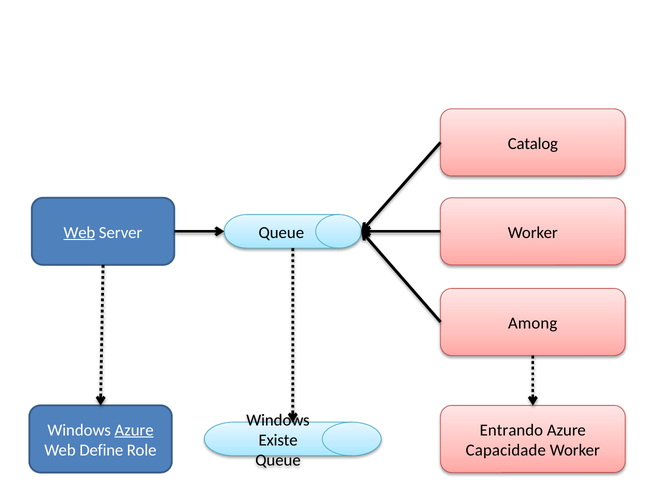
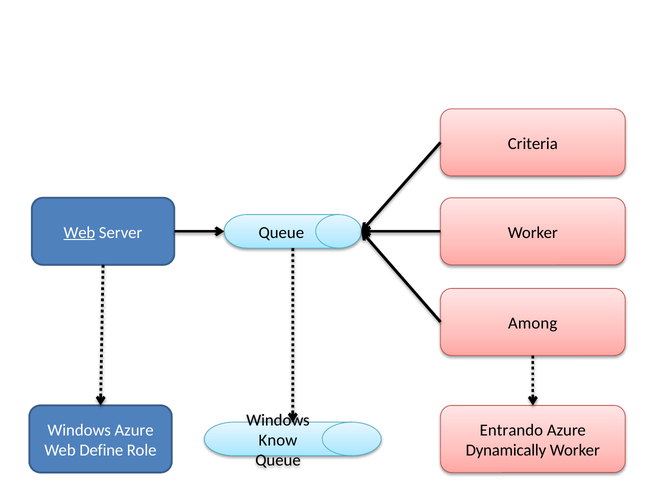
Catalog: Catalog -> Criteria (533, 143)
Azure underline: present -> none (134, 430)
Existe: Existe -> Know (278, 440)
Capacidade: Capacidade -> Dynamically (506, 450)
